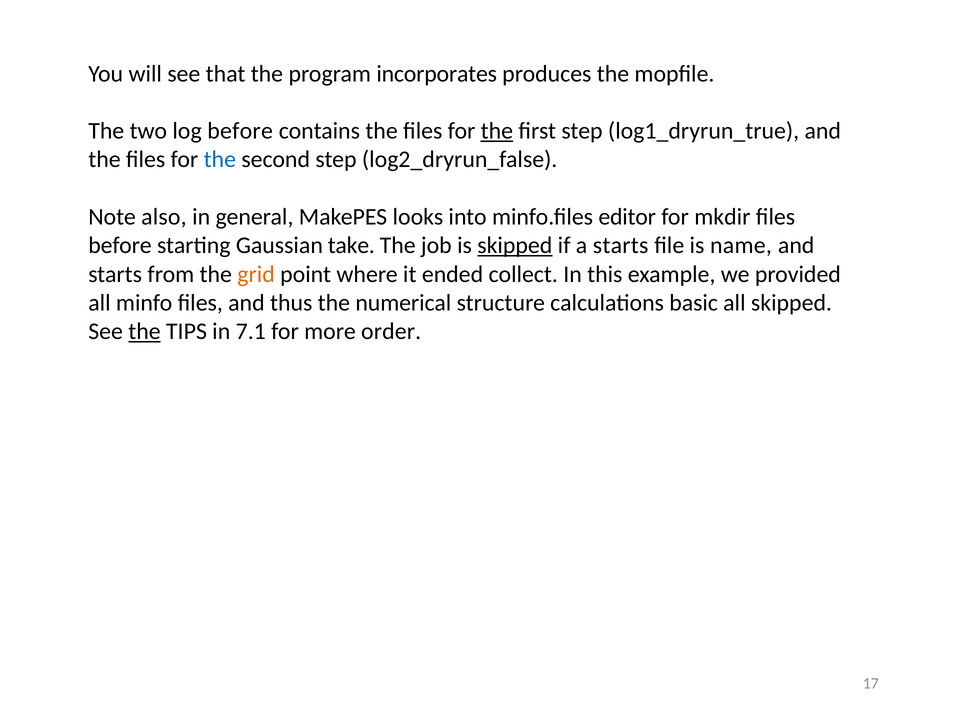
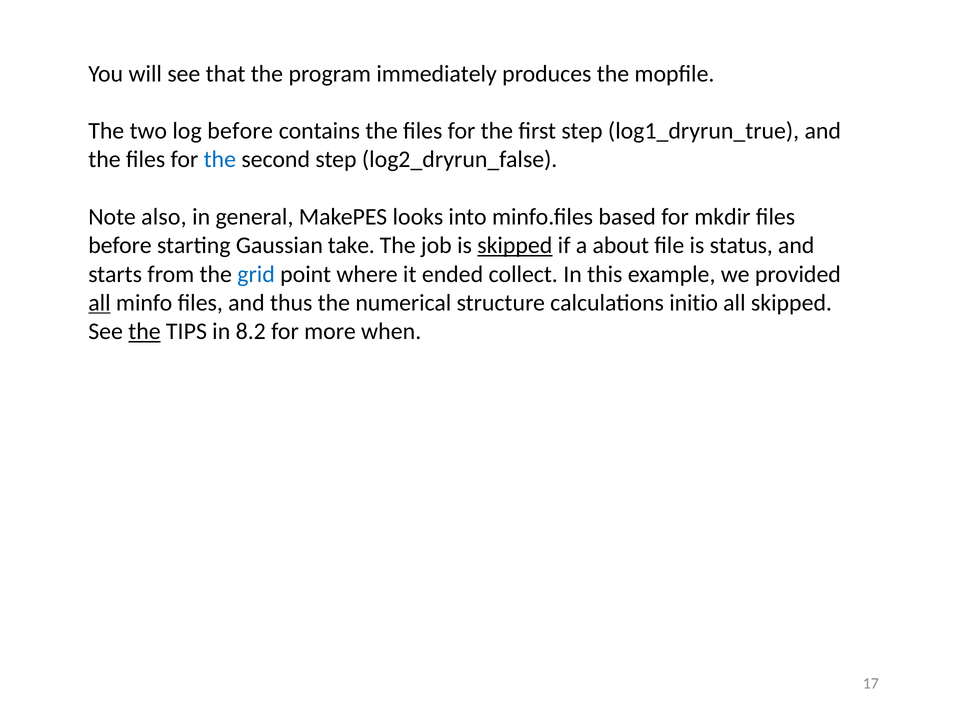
incorporates: incorporates -> immediately (437, 74)
the underline: present -> none (497, 131)
editor: editor -> based (627, 217)
a starts: starts -> about (621, 245)
name: name -> status (741, 245)
grid colour: orange -> blue (256, 274)
all underline: none -> present (99, 303)
basic: basic -> initio (694, 303)
7.1: 7.1 -> 8.2 (251, 331)
order: order -> when (391, 331)
